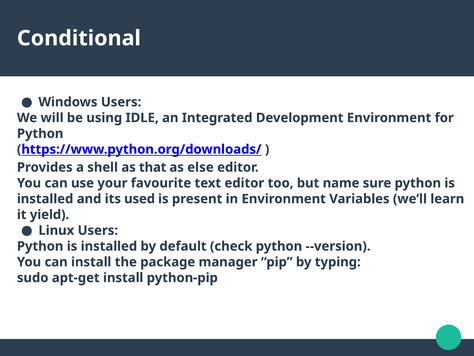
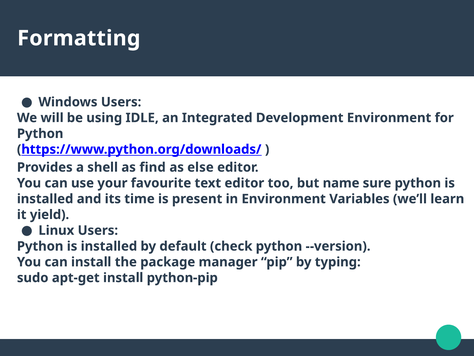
Conditional: Conditional -> Formatting (79, 38)
that: that -> find (153, 167)
used: used -> time (140, 199)
